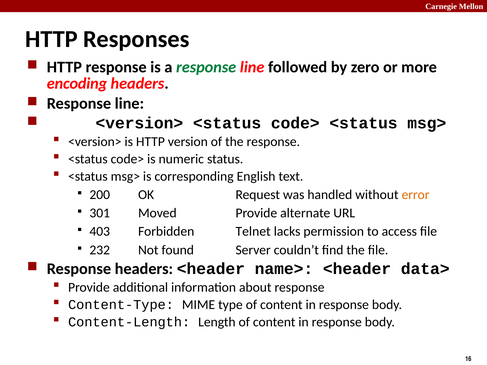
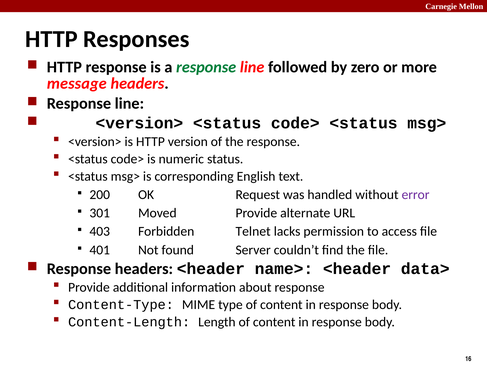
encoding: encoding -> message (77, 84)
error colour: orange -> purple (416, 195)
232: 232 -> 401 (100, 250)
